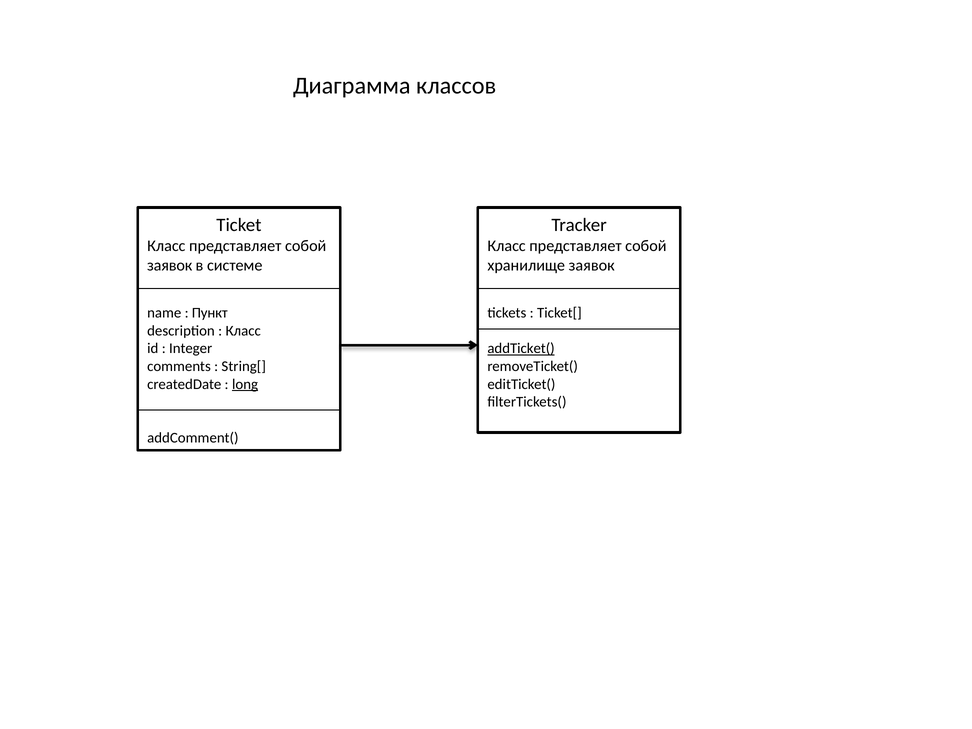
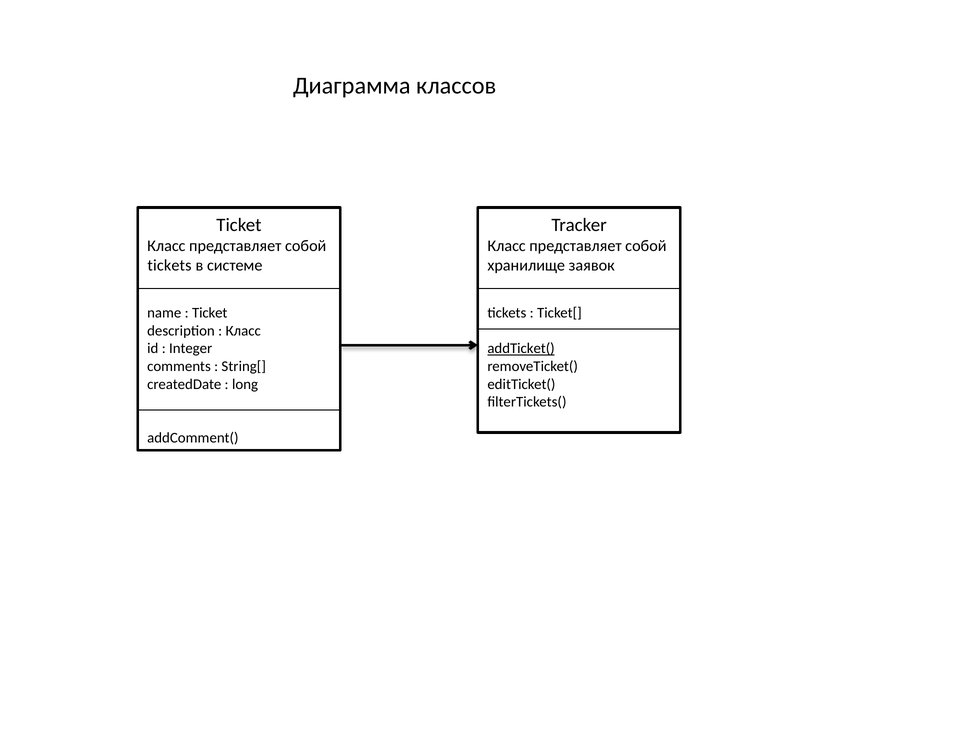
заявок: заявок -> tickets (169, 265)
Пункт: Пункт -> Ticket (210, 313)
long underline: present -> none (245, 384)
